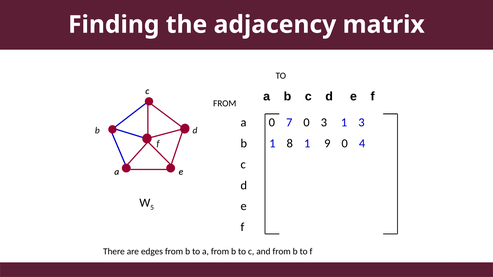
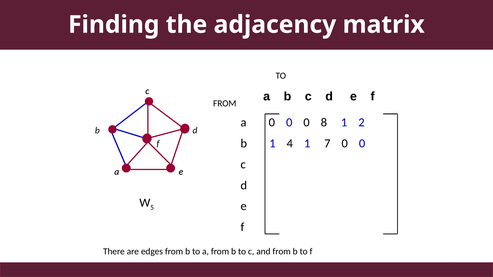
a 0 7: 7 -> 0 (289, 123)
0 3: 3 -> 8 (324, 123)
1 3: 3 -> 2 (362, 123)
8: 8 -> 4 (290, 144)
9: 9 -> 7 (327, 144)
4: 4 -> 0 (362, 144)
